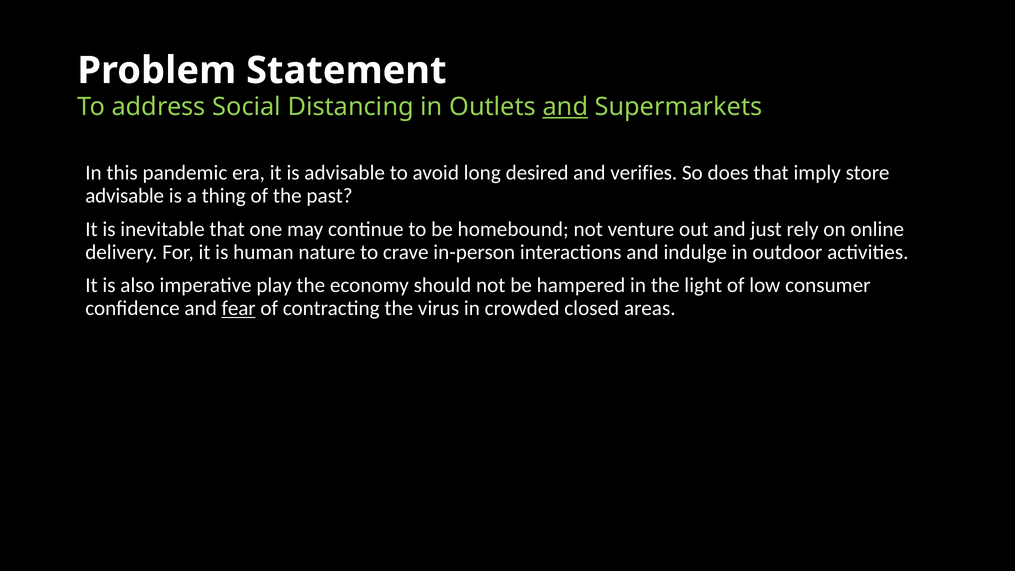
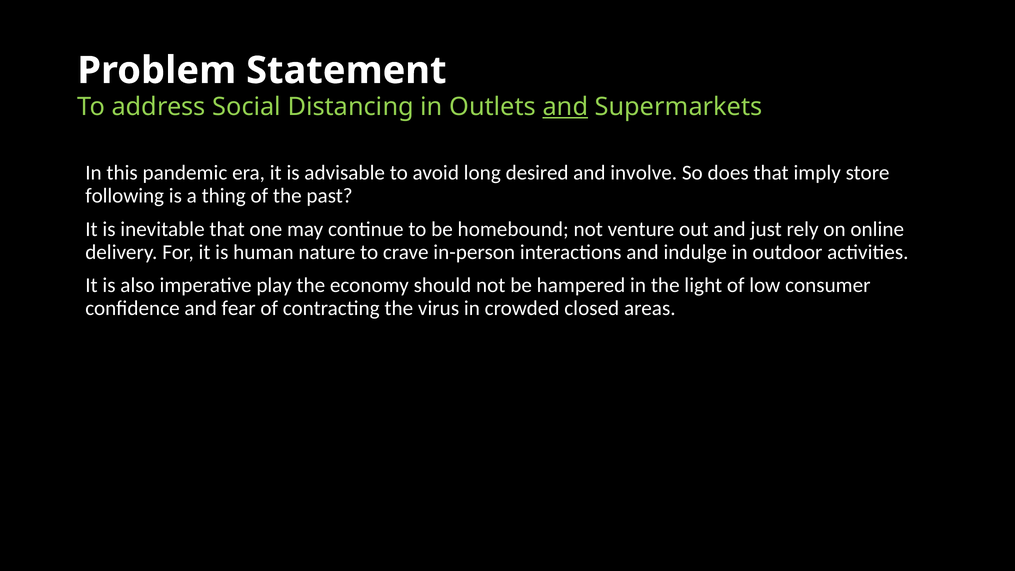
verifies: verifies -> involve (644, 173)
advisable: advisable -> following (125, 196)
fear underline: present -> none (239, 308)
